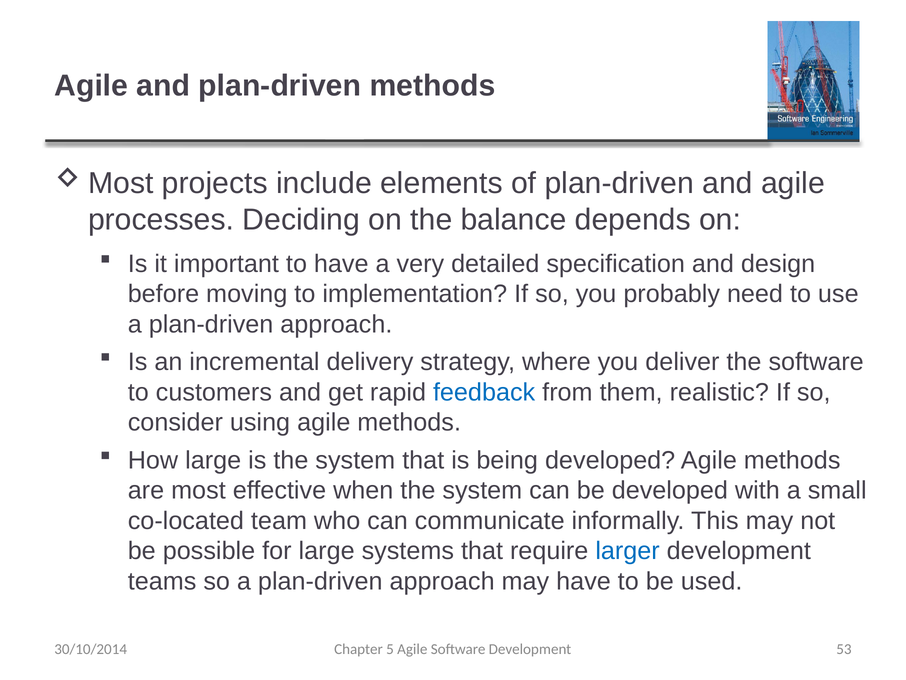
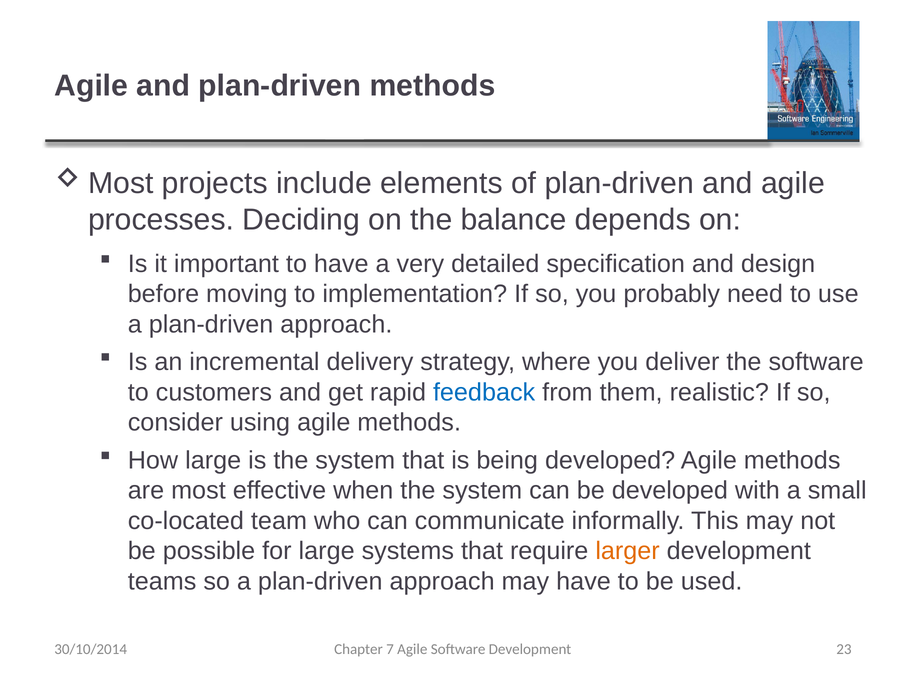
larger colour: blue -> orange (628, 551)
5: 5 -> 7 (390, 649)
53: 53 -> 23 (844, 649)
